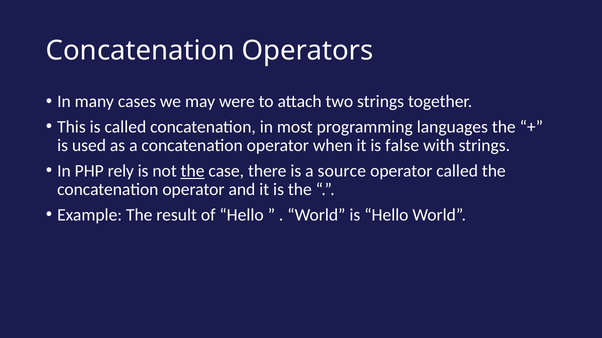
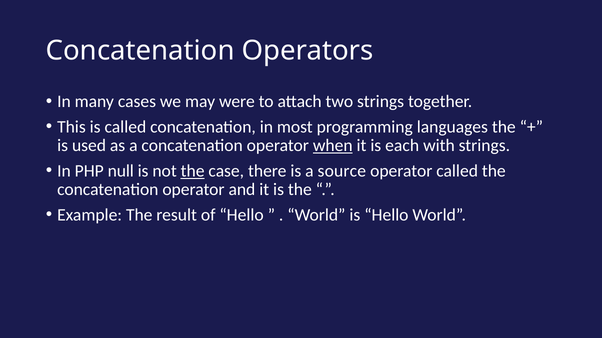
when underline: none -> present (333, 146)
false: false -> each (402, 146)
rely: rely -> null (121, 171)
